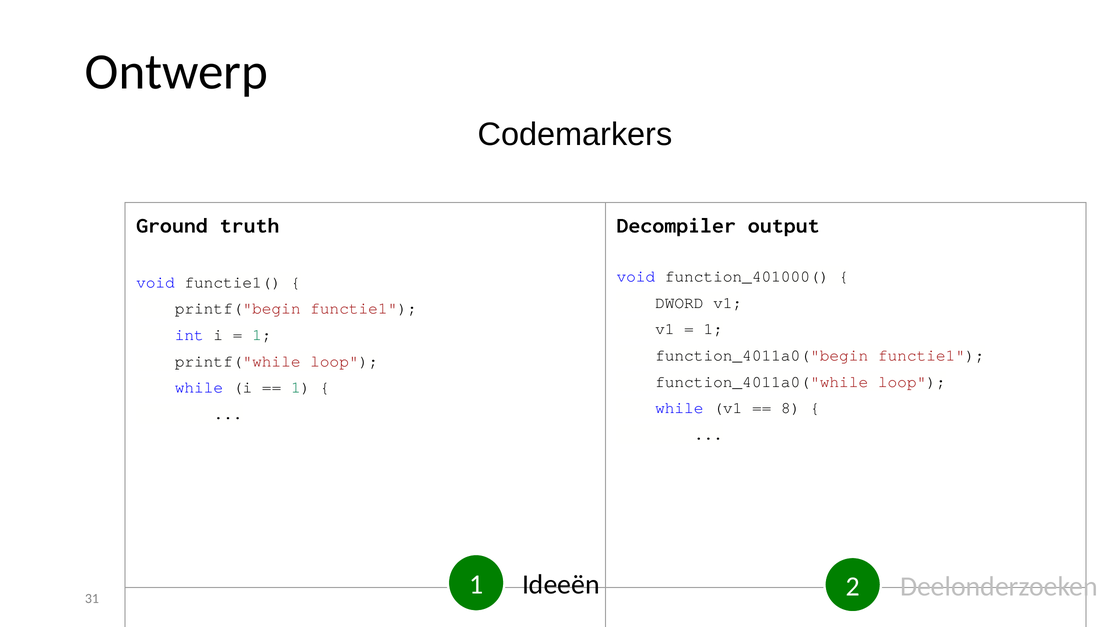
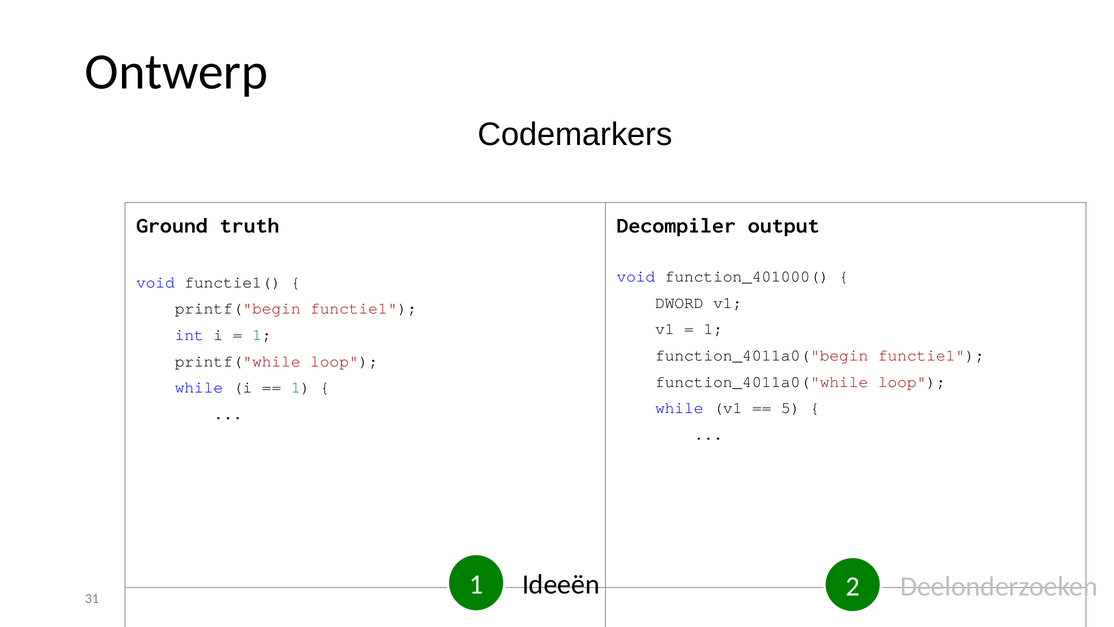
8: 8 -> 5 (791, 408)
